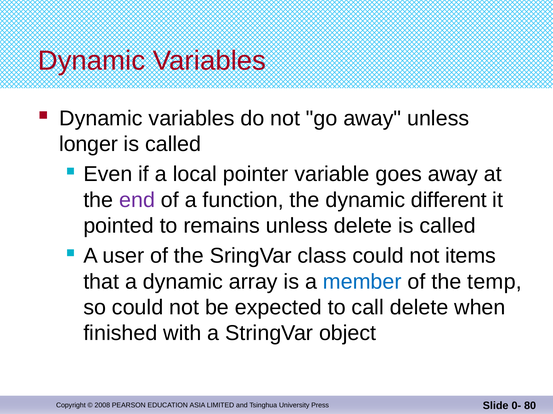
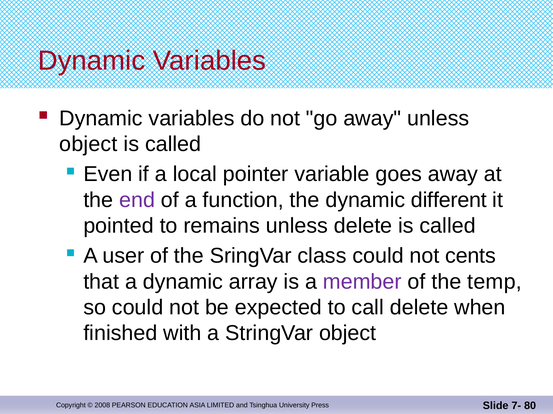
longer: longer -> object (88, 144)
items: items -> cents (471, 256)
member colour: blue -> purple (362, 282)
0-: 0- -> 7- (516, 406)
